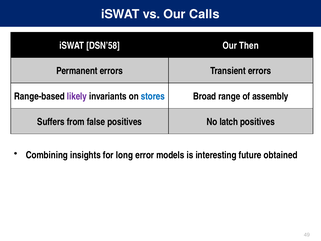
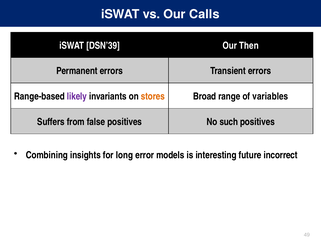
DSN’58: DSN’58 -> DSN’39 (103, 45)
stores colour: blue -> orange (153, 96)
assembly: assembly -> variables (270, 96)
latch: latch -> such (229, 122)
obtained: obtained -> incorrect (281, 155)
